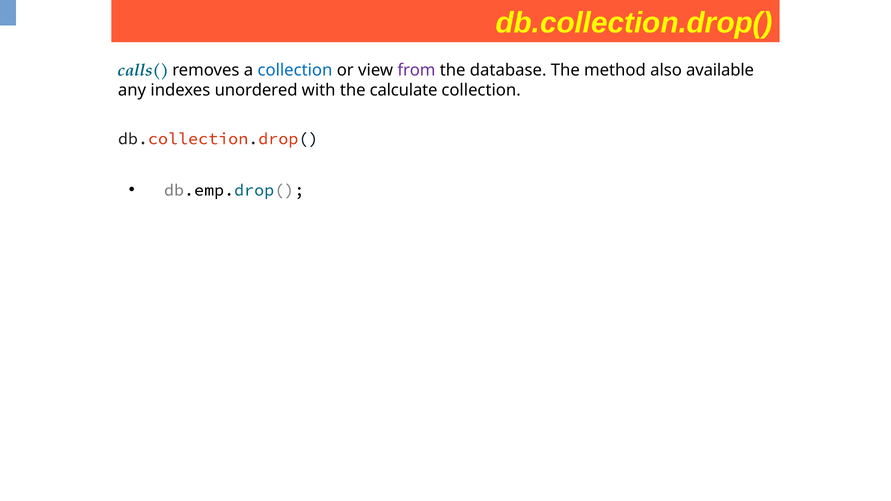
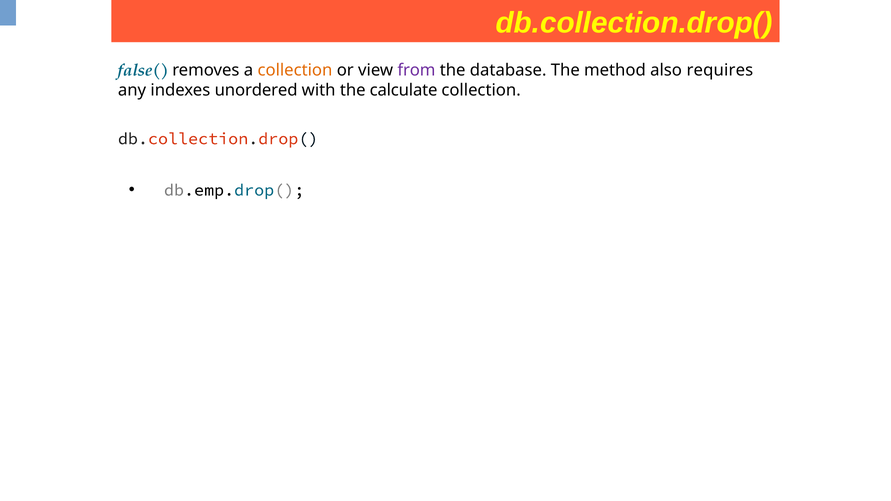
calls(: calls( -> false( (143, 70)
collection colour: blue -> orange (295, 70)
available: available -> requires (720, 70)
